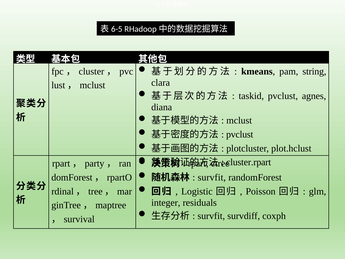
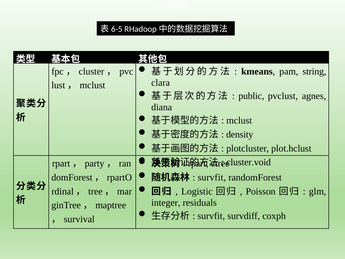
taskid: taskid -> public (251, 96)
pvclust: pvclust -> density (240, 134)
cluster.rpart: cluster.rpart -> cluster.void (249, 162)
